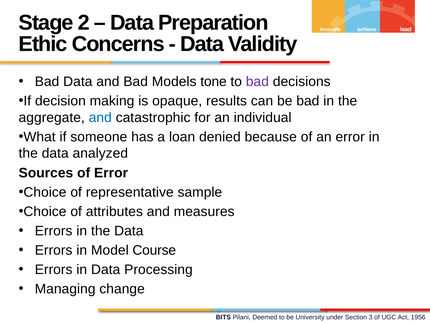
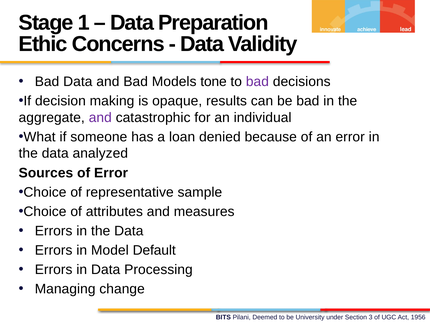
2: 2 -> 1 (84, 23)
and colour: blue -> purple (100, 117)
Course: Course -> Default (154, 250)
